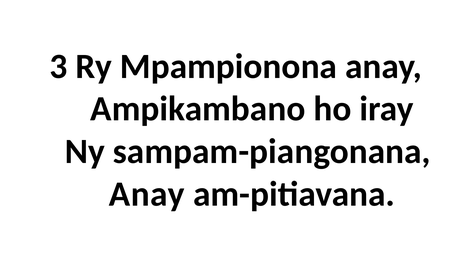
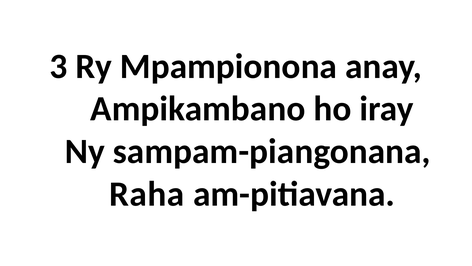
Anay: Anay -> Raha (147, 194)
